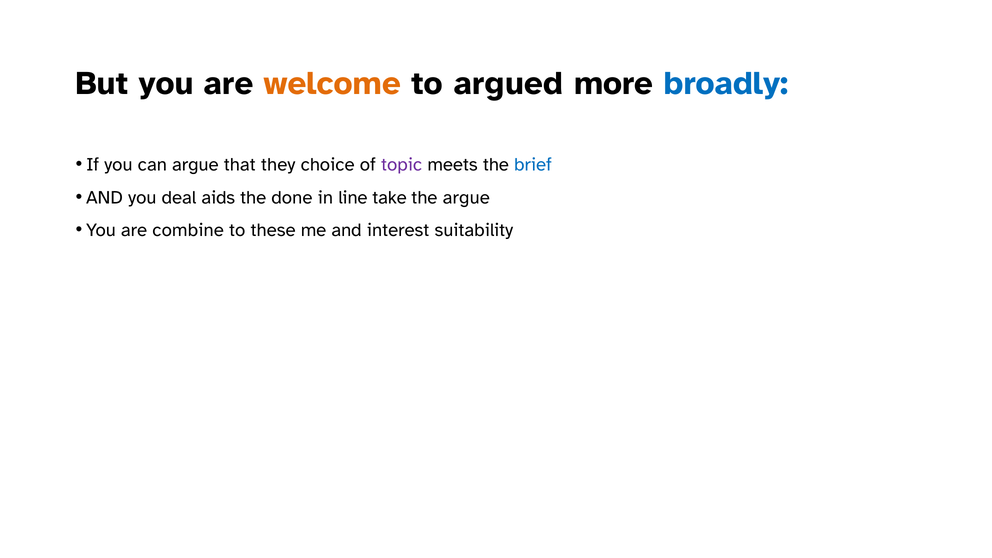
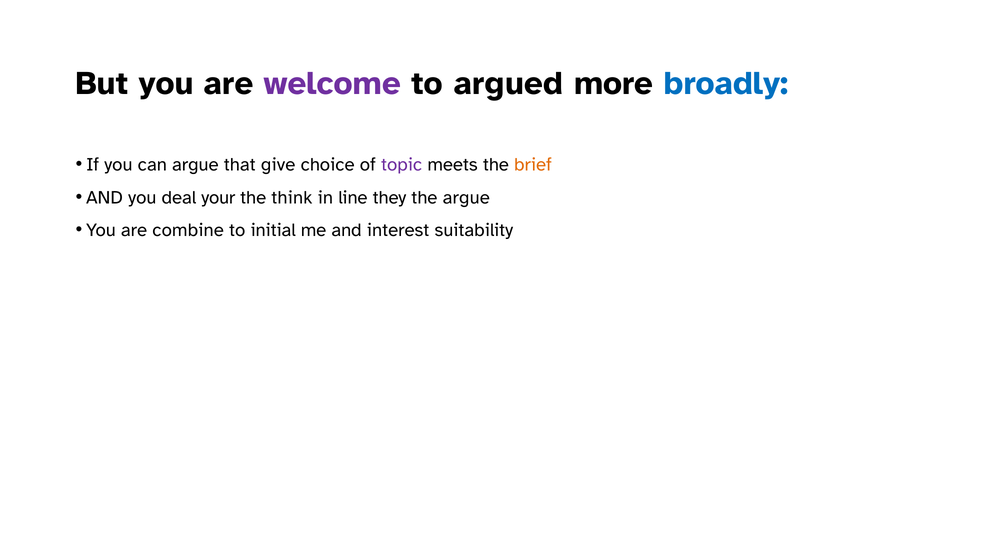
welcome colour: orange -> purple (332, 83)
they: they -> give (278, 165)
brief colour: blue -> orange (533, 165)
aids: aids -> your (218, 197)
done: done -> think (292, 197)
take: take -> they (390, 197)
these: these -> initial (273, 230)
